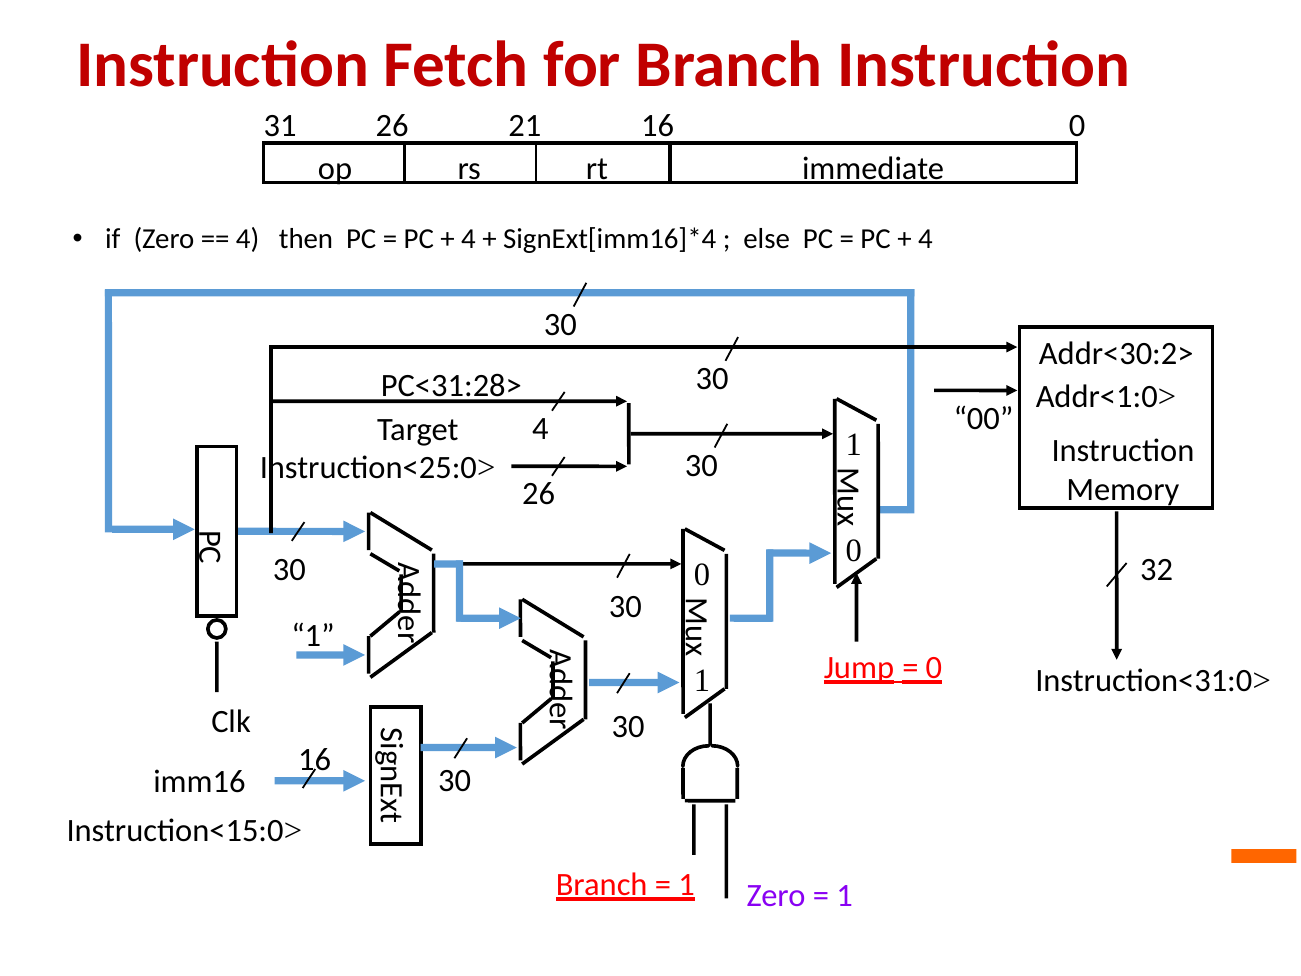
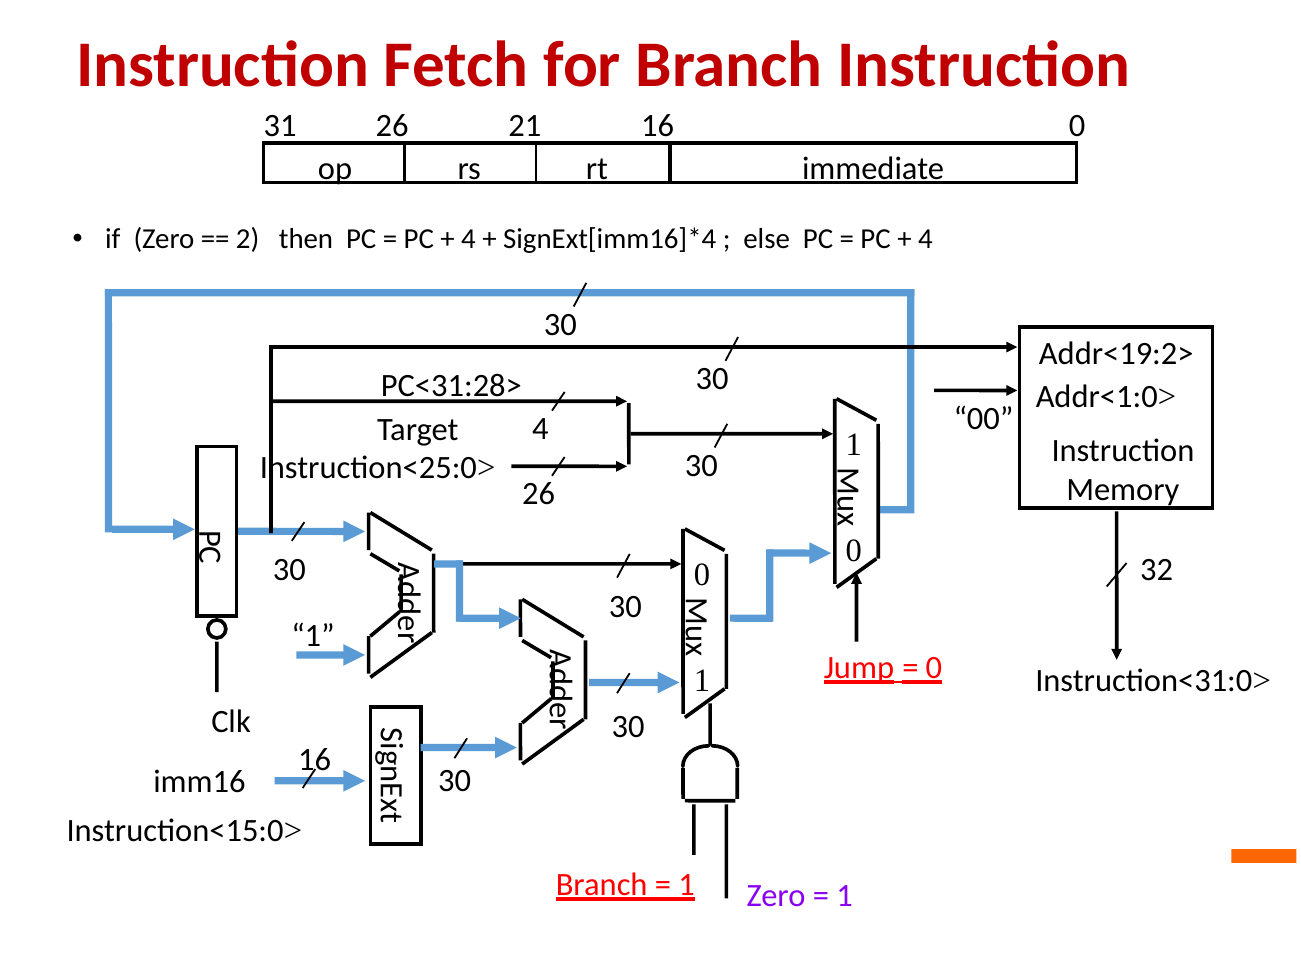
4: 4 -> 2 (248, 239)
Addr<30:2>: Addr<30:2> -> Addr<19:2> (1116, 353)
